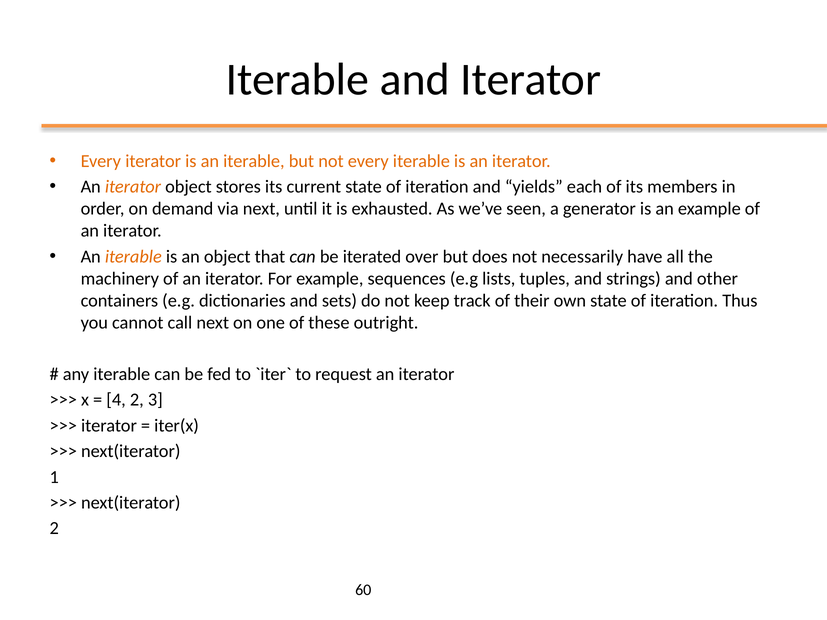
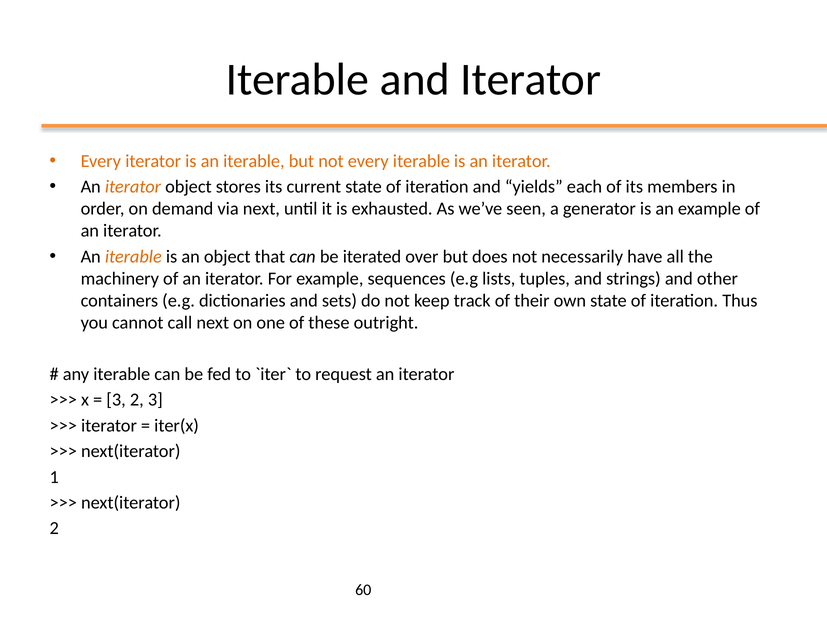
4: 4 -> 3 (116, 400)
